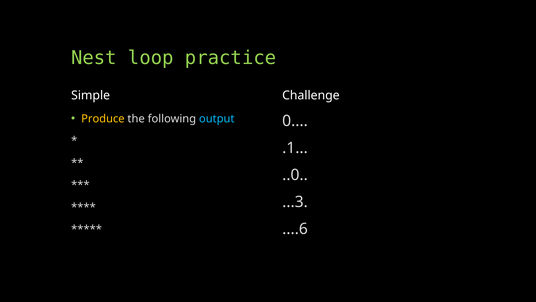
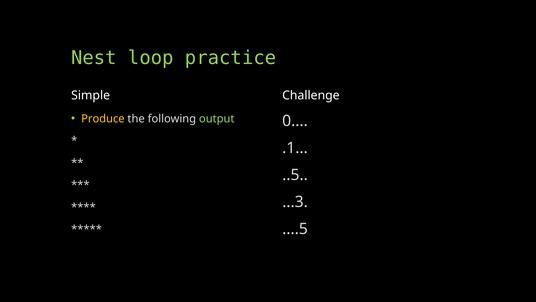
output colour: light blue -> light green (217, 119)
..0: ..0 -> ..5 (295, 175)
....6: ....6 -> ....5 (295, 229)
